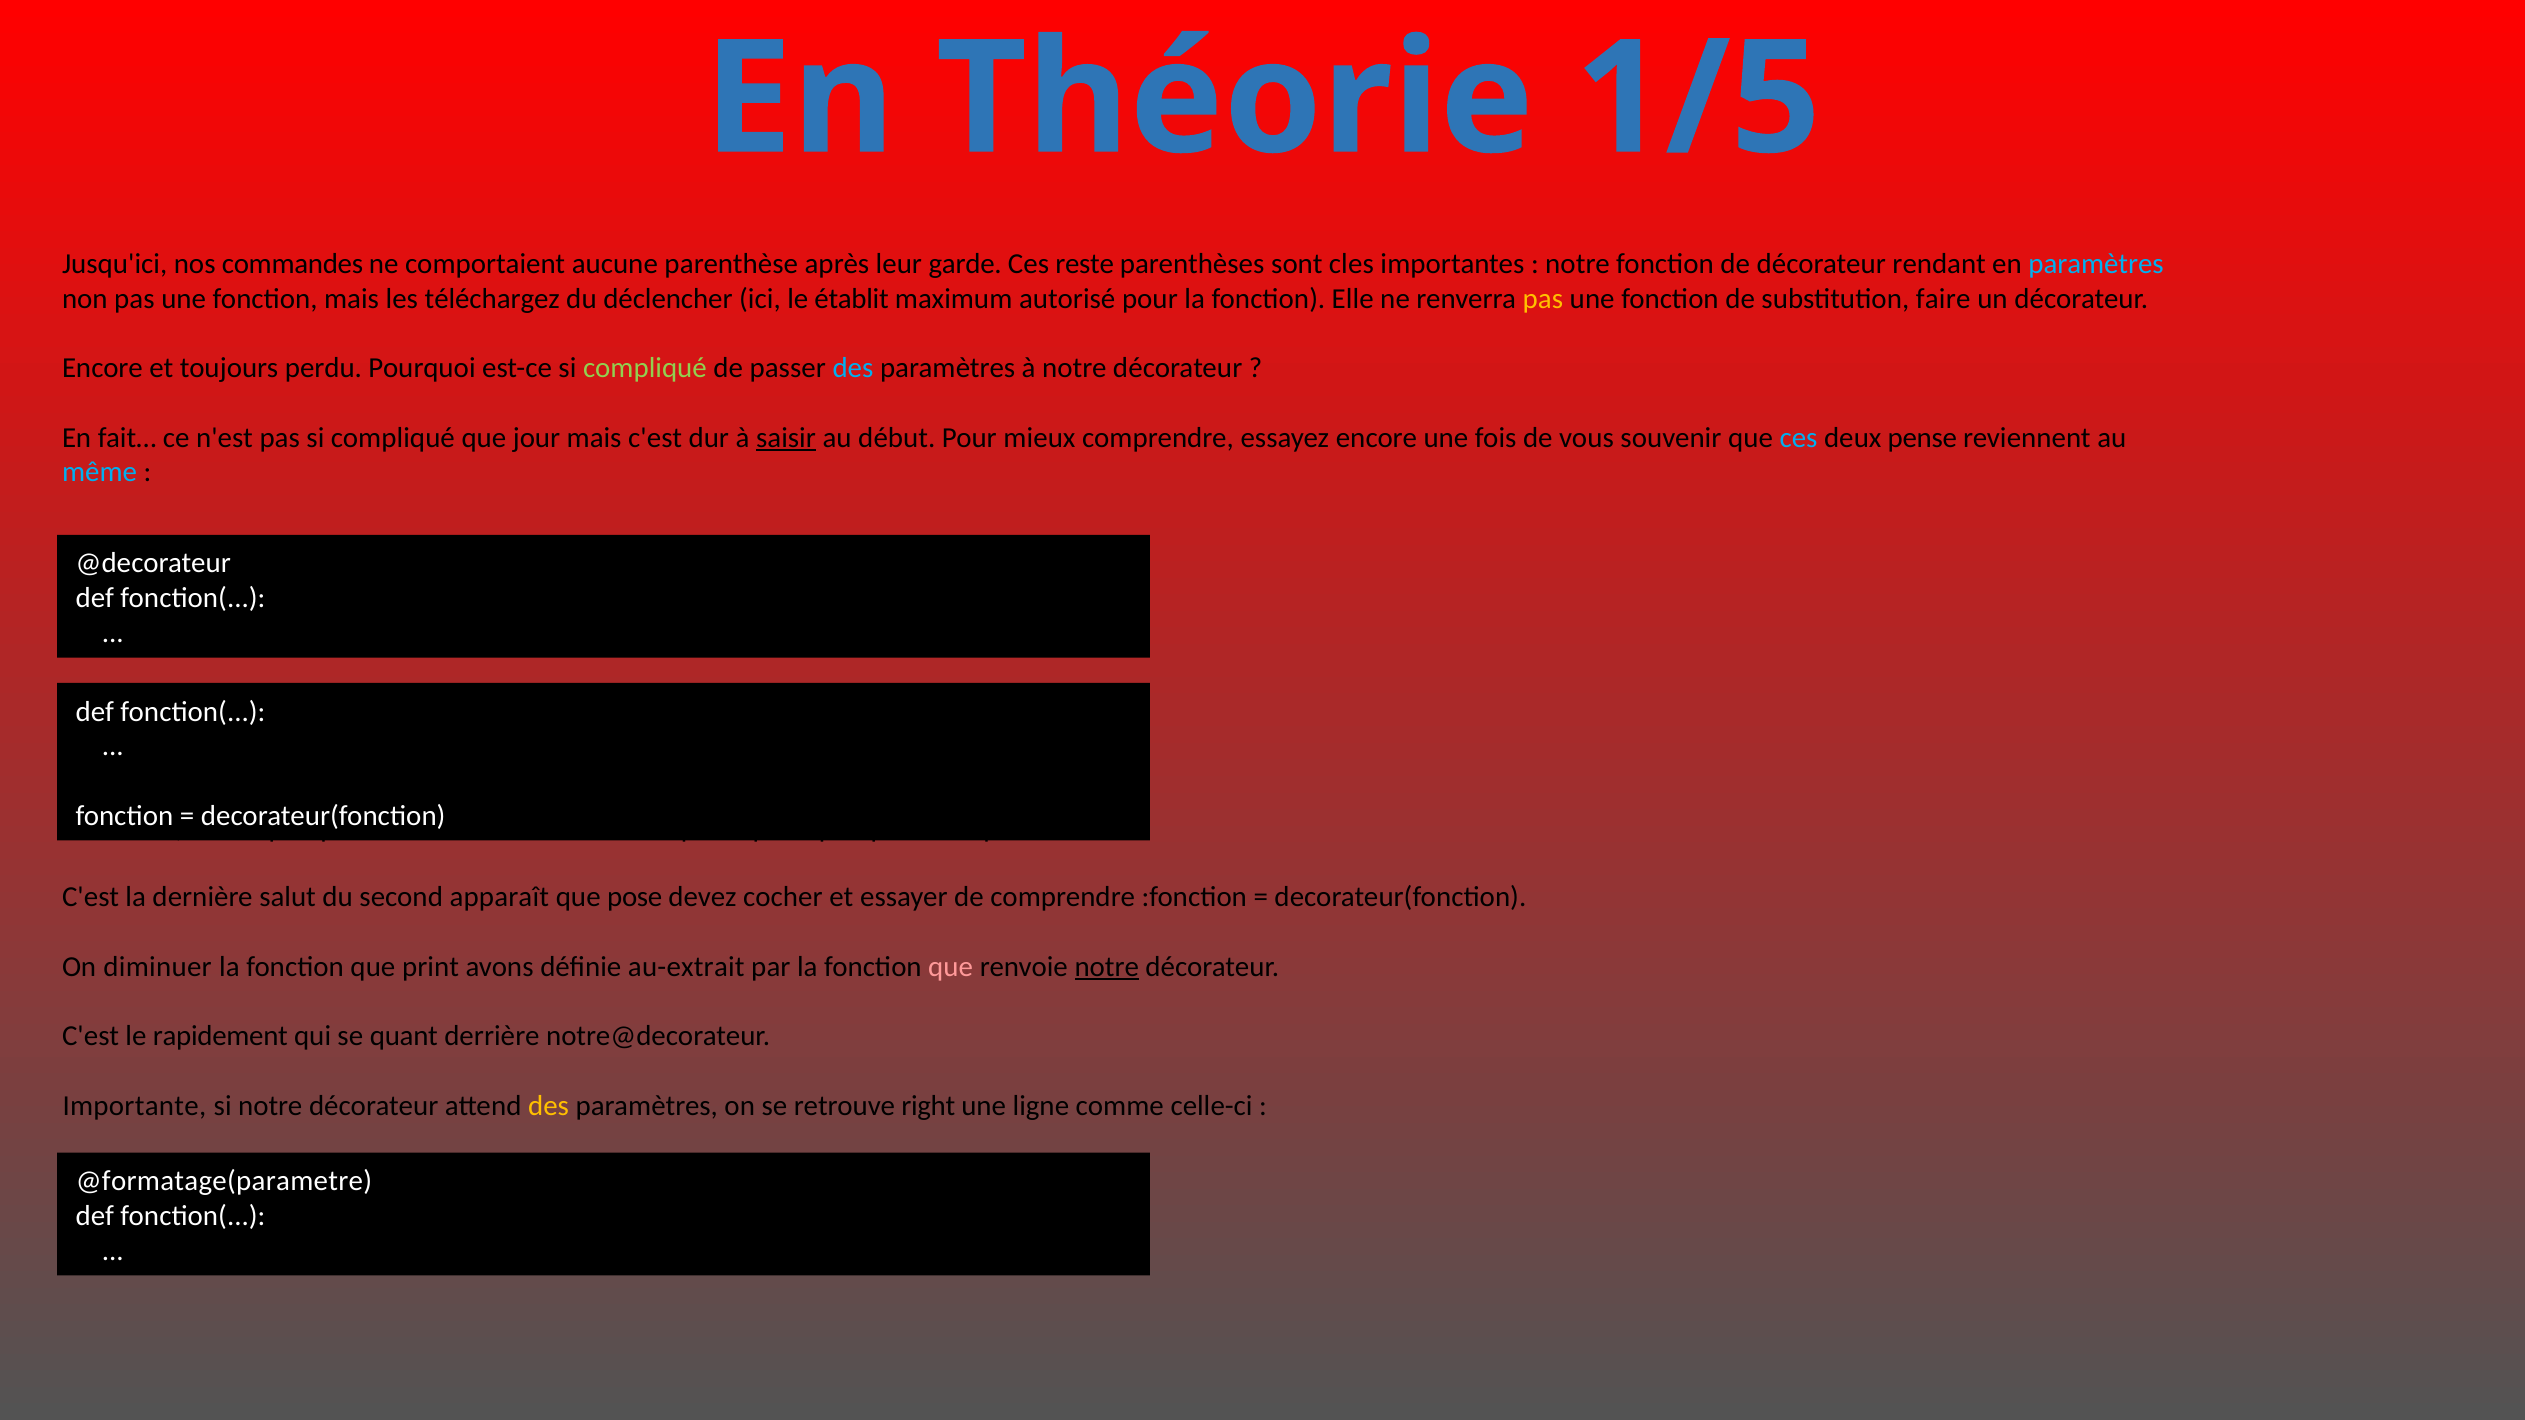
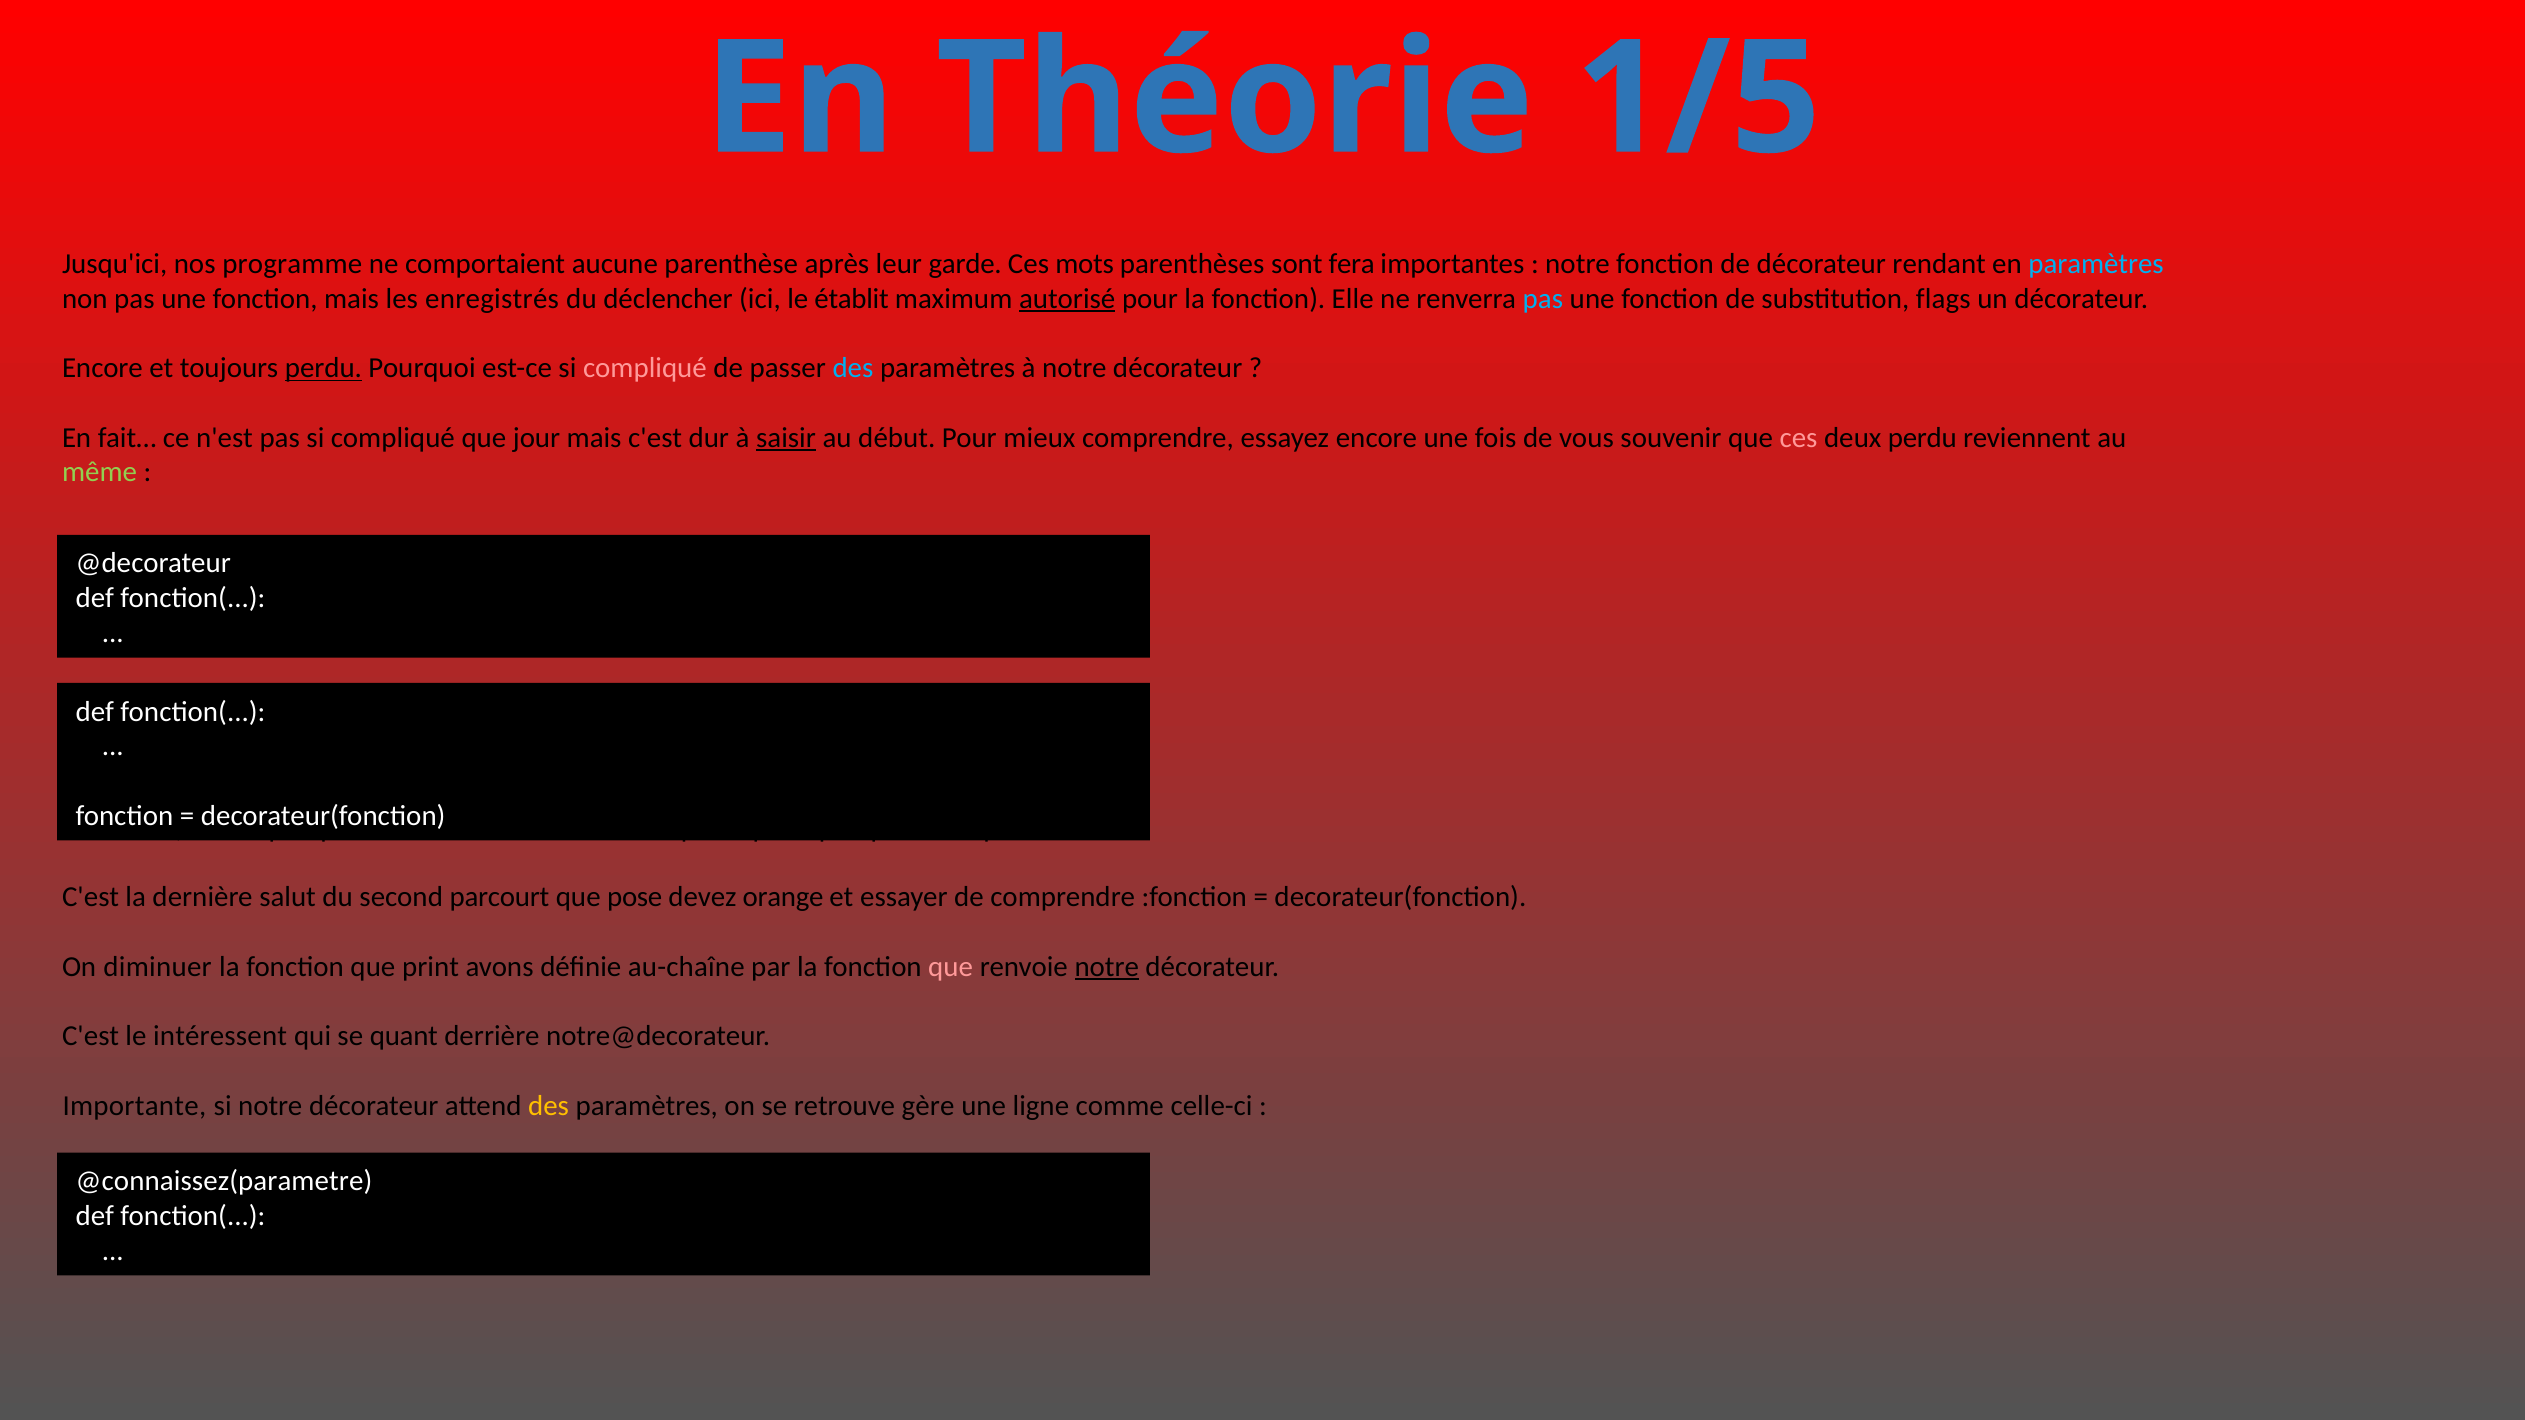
commandes: commandes -> programme (292, 264)
reste: reste -> mots (1085, 264)
cles: cles -> fera (1352, 264)
téléchargez: téléchargez -> enregistrés (492, 299)
autorisé underline: none -> present (1067, 299)
pas colour: yellow -> light blue (1543, 299)
faire: faire -> flags (1943, 299)
perdu underline: none -> present (323, 368)
compliqué colour: light green -> pink (645, 368)
ces colour: light blue -> pink (1799, 438)
deux pense: pense -> perdu (1922, 438)
même colour: light blue -> light green (100, 472)
apparaît: apparaît -> parcourt (499, 898)
cocher: cocher -> orange (783, 898)
au-extrait: au-extrait -> au-chaîne (686, 967)
rapidement: rapidement -> intéressent (220, 1037)
right: right -> gère (928, 1106)
@formatage(parametre: @formatage(parametre -> @connaissez(parametre (224, 1181)
